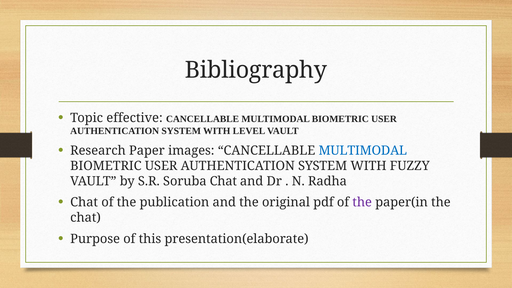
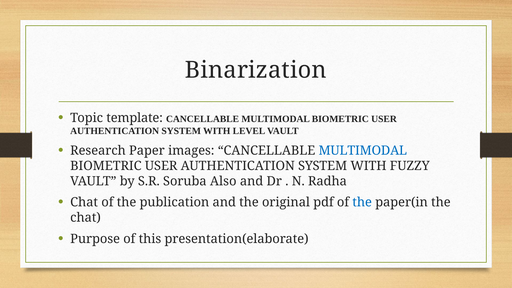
Bibliography: Bibliography -> Binarization (256, 70)
effective: effective -> template (135, 118)
Soruba Chat: Chat -> Also (223, 181)
the colour: purple -> blue (362, 202)
